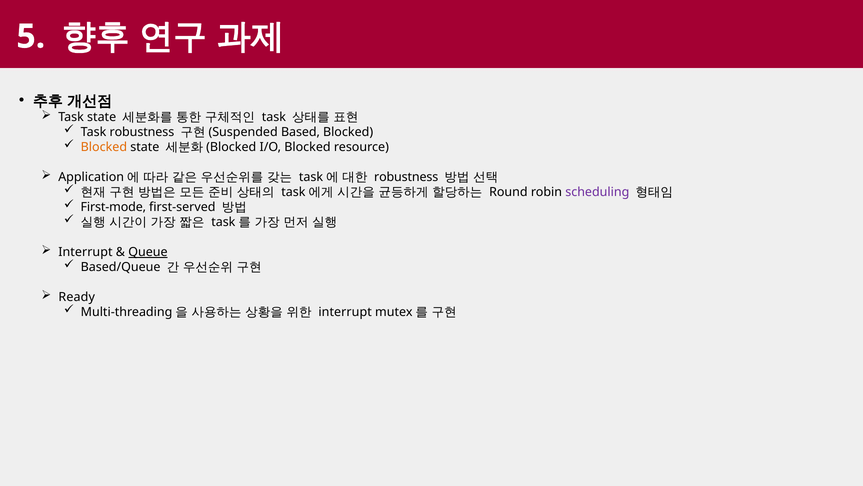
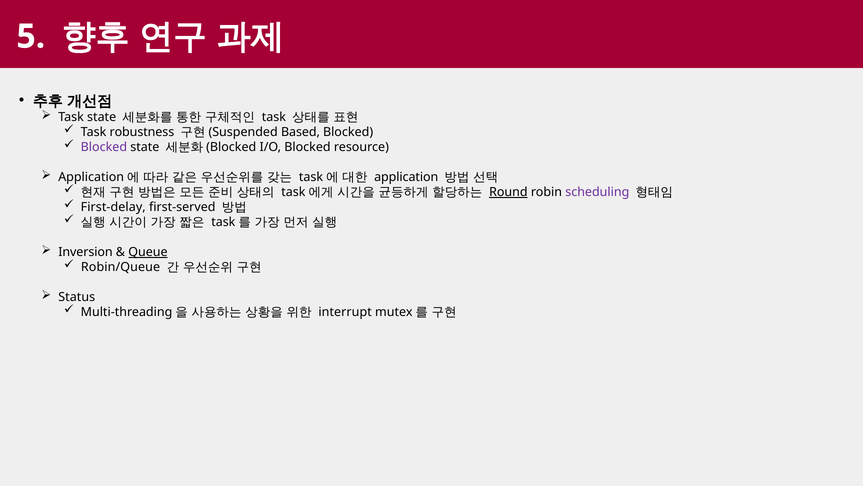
Blocked colour: orange -> purple (104, 147)
robustness: robustness -> application (406, 177)
Round underline: none -> present (508, 192)
First-mode: First-mode -> First-delay (113, 207)
Interrupt: Interrupt -> Inversion (85, 252)
Based/Queue: Based/Queue -> Robin/Queue (121, 267)
Ready: Ready -> Status (77, 297)
